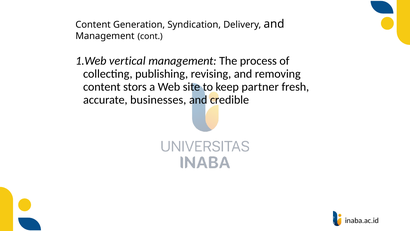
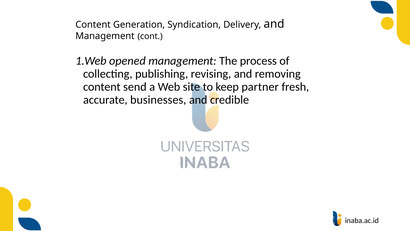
vertical: vertical -> opened (127, 61)
stors: stors -> send (135, 87)
